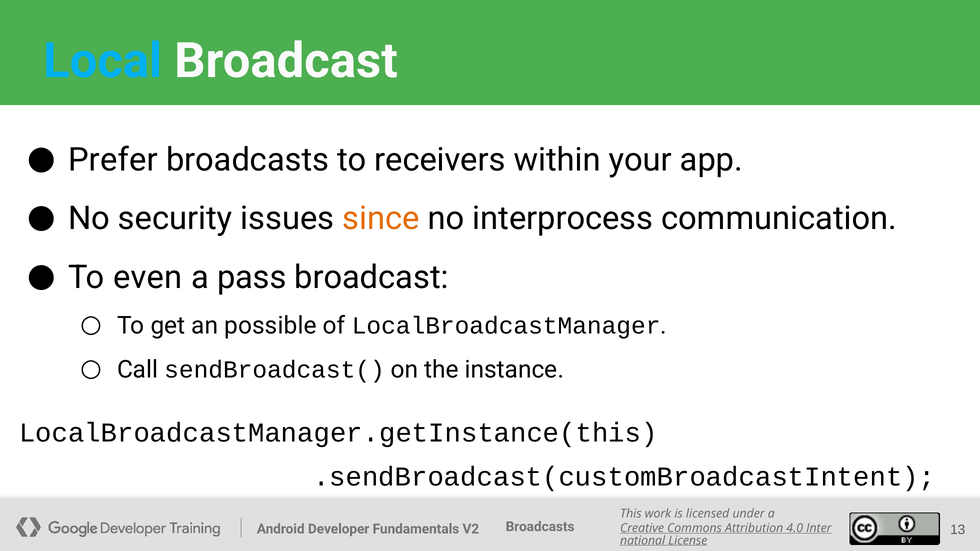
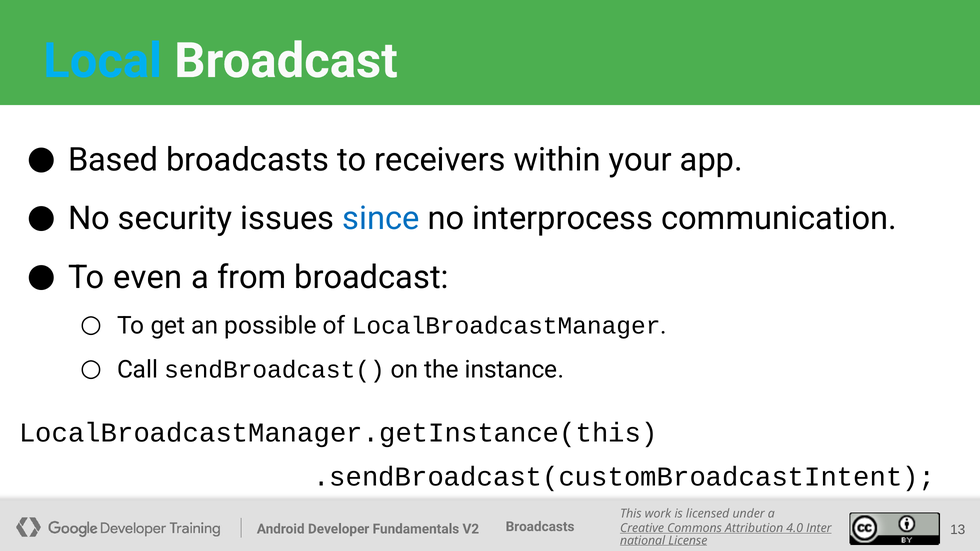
Prefer: Prefer -> Based (113, 160)
since colour: orange -> blue (381, 219)
pass: pass -> from (252, 277)
